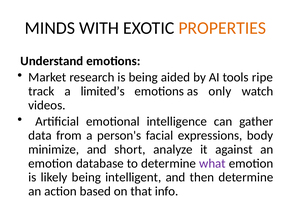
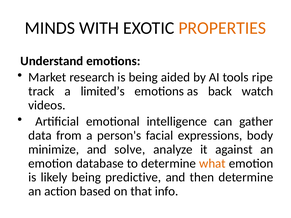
only: only -> back (220, 91)
short: short -> solve (130, 150)
what colour: purple -> orange (212, 164)
intelligent: intelligent -> predictive (133, 178)
